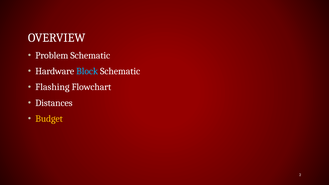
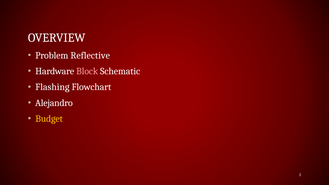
Problem Schematic: Schematic -> Reflective (90, 55)
Block colour: light blue -> pink (87, 71)
Distances: Distances -> Alejandro (54, 103)
